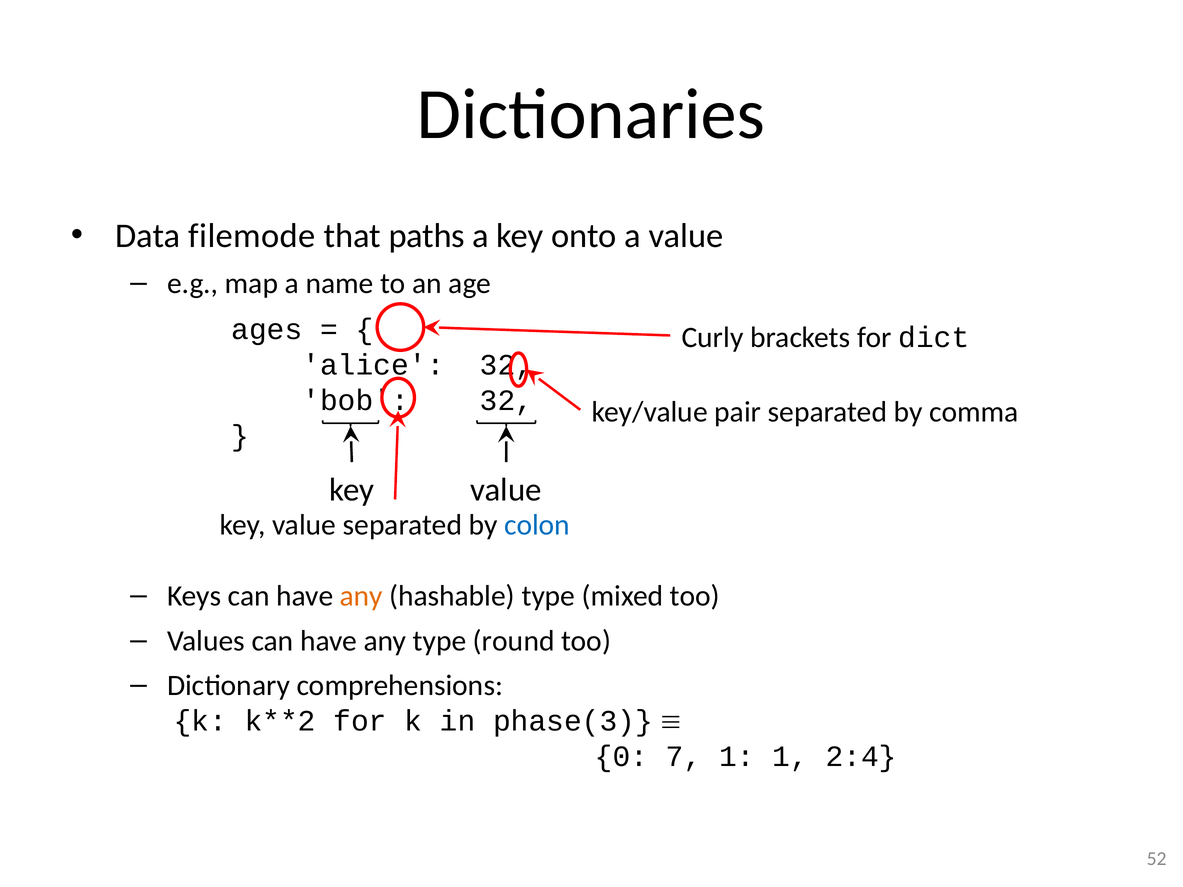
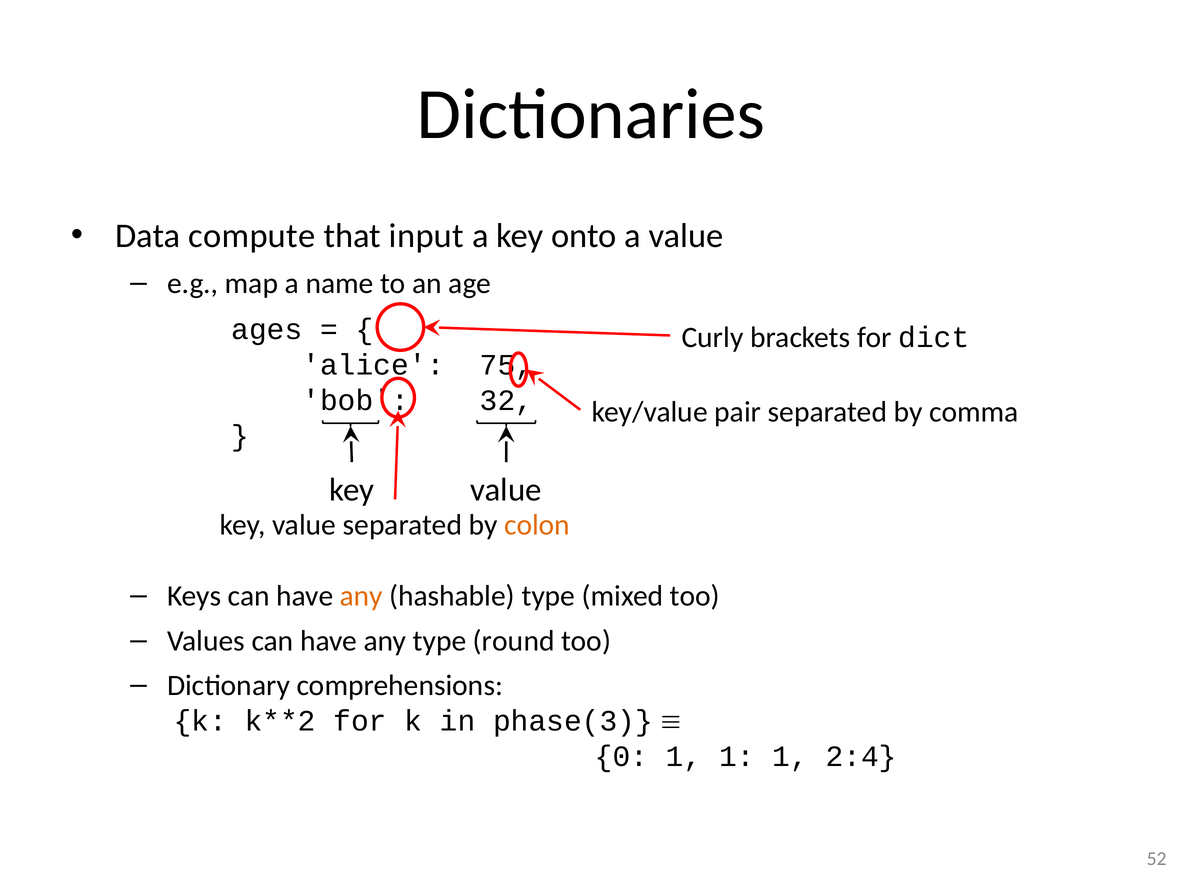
filemode: filemode -> compute (252, 236)
paths: paths -> input (426, 236)
alice 32: 32 -> 75 (507, 365)
colon colour: blue -> orange (537, 525)
0 7: 7 -> 1 (684, 757)
